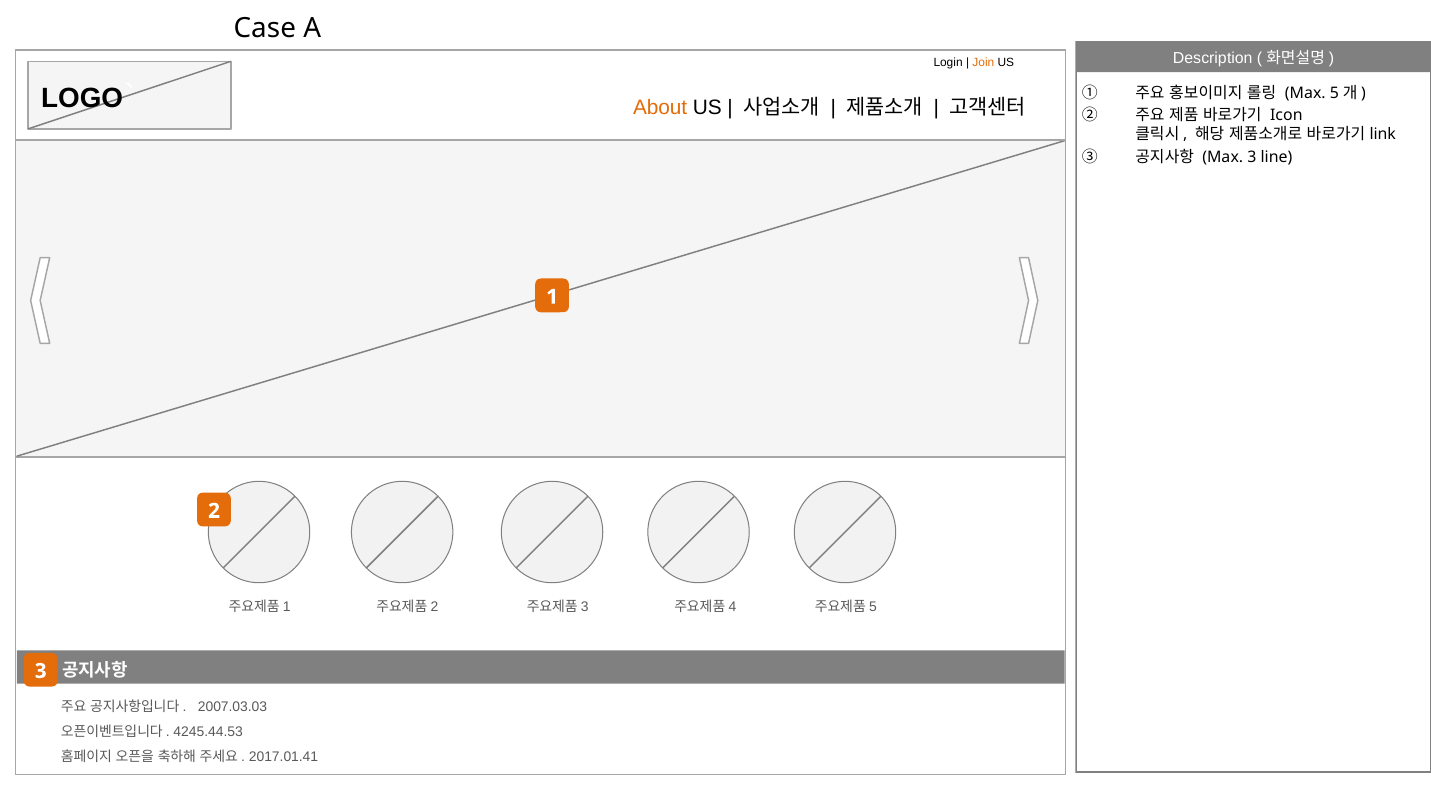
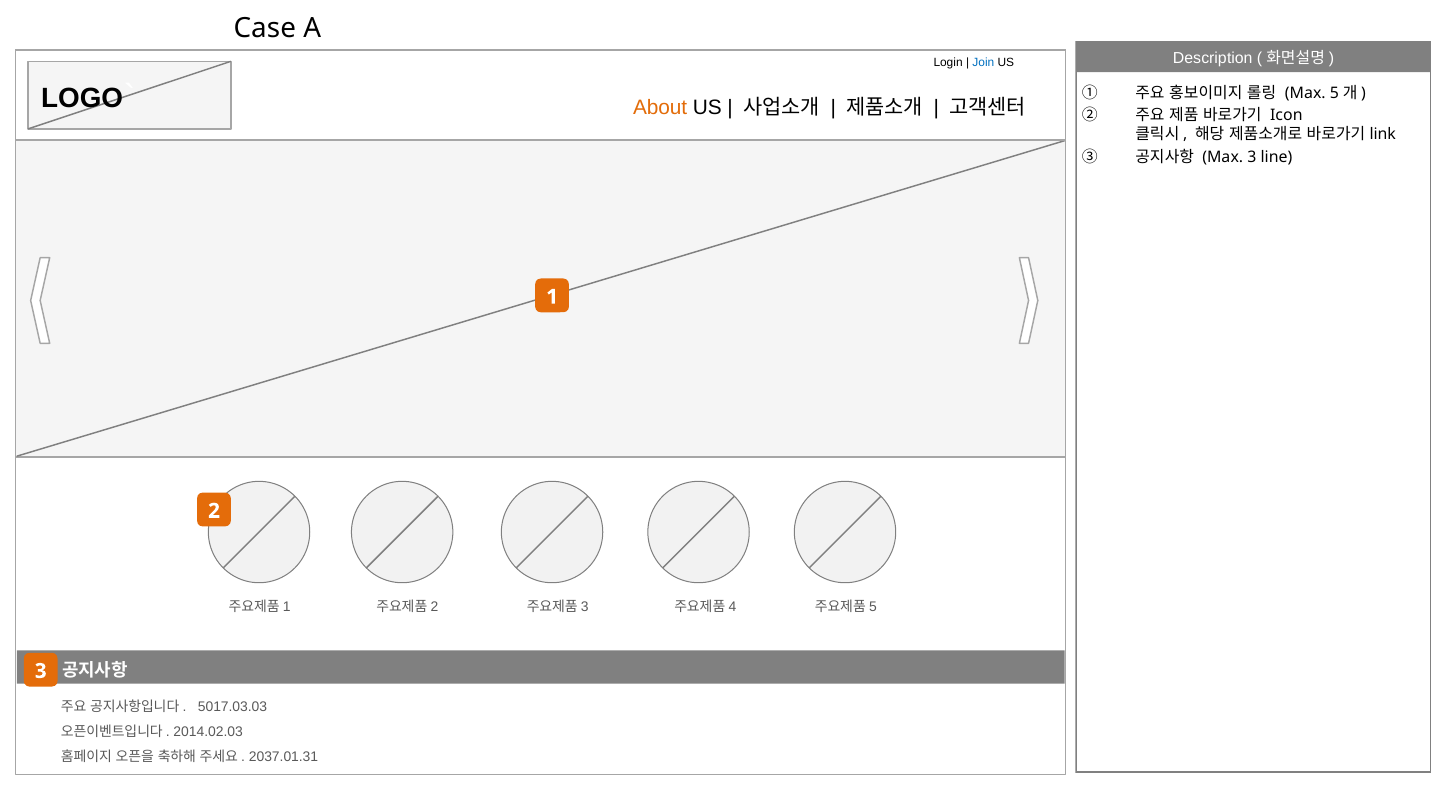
Join colour: orange -> blue (983, 63)
2007.03.03: 2007.03.03 -> 5017.03.03 (232, 707)
4245.44.53: 4245.44.53 -> 2014.02.03 (208, 732)
2017.01.41: 2017.01.41 -> 2037.01.31 (284, 757)
